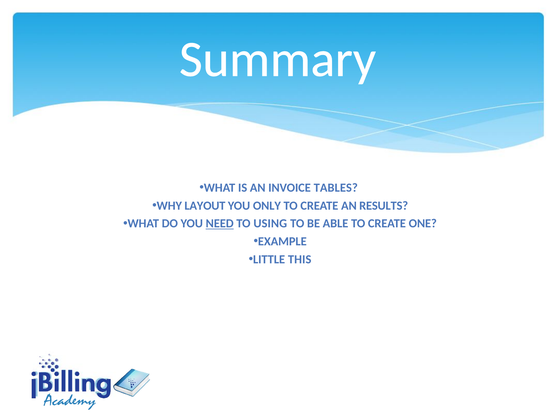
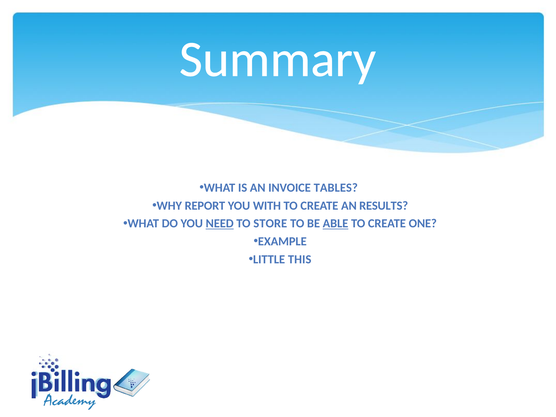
LAYOUT: LAYOUT -> REPORT (205, 206)
ONLY: ONLY -> WITH (267, 206)
USING: USING -> STORE (270, 224)
ABLE underline: none -> present (336, 224)
